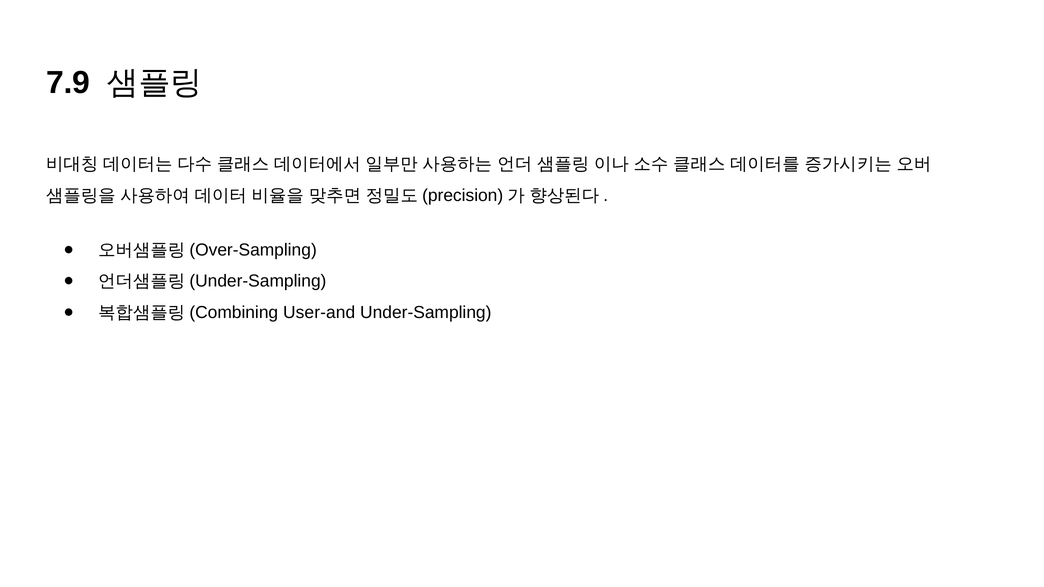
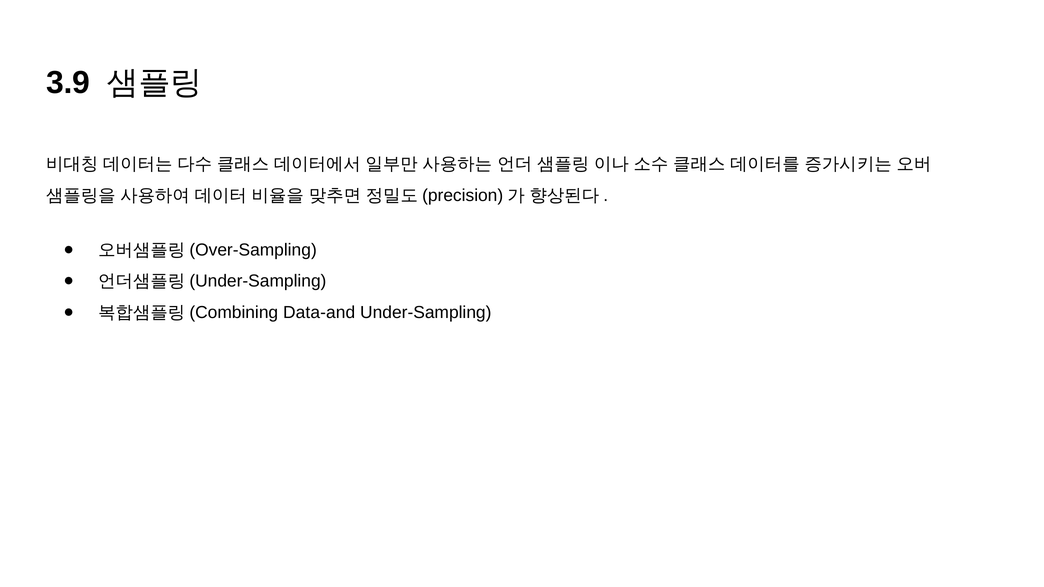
7.9: 7.9 -> 3.9 (68, 83)
User-and: User-and -> Data-and (319, 313)
